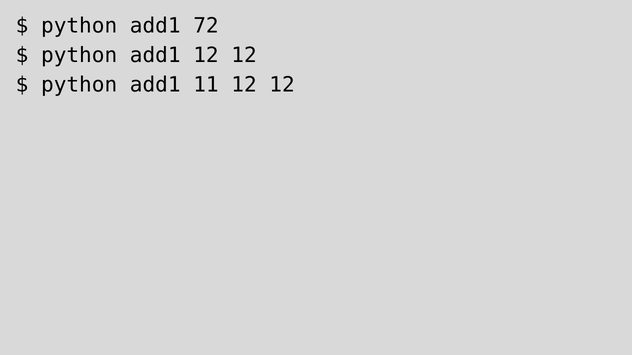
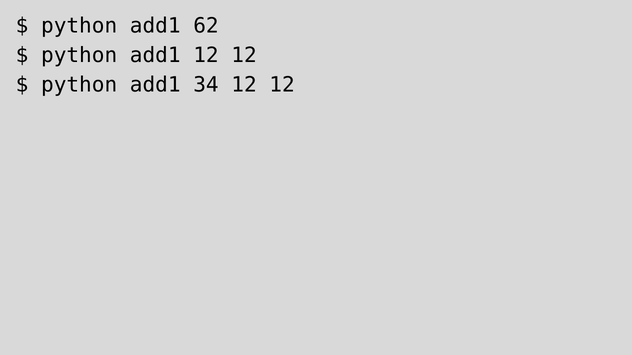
72: 72 -> 62 (206, 26)
11: 11 -> 34 (206, 85)
